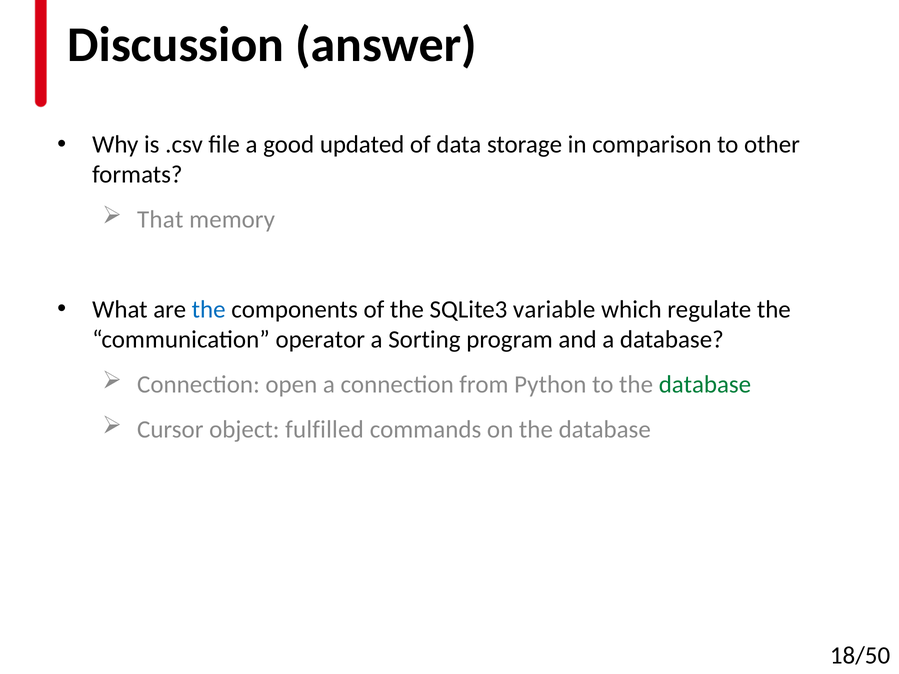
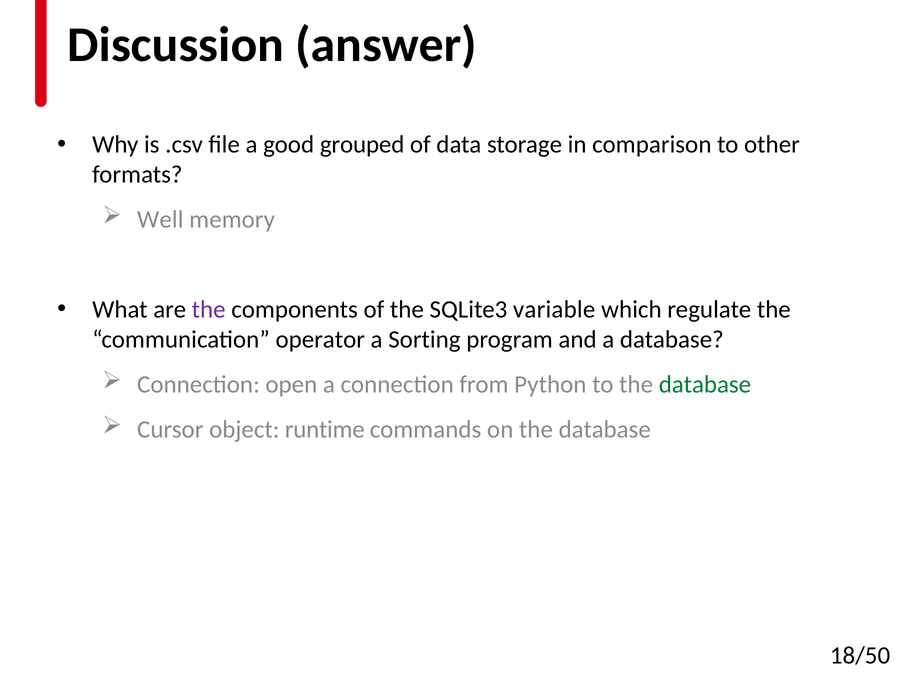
updated: updated -> grouped (362, 145)
That: That -> Well (160, 220)
the colour: blue -> purple (209, 310)
fulfilled: fulfilled -> runtime (325, 429)
